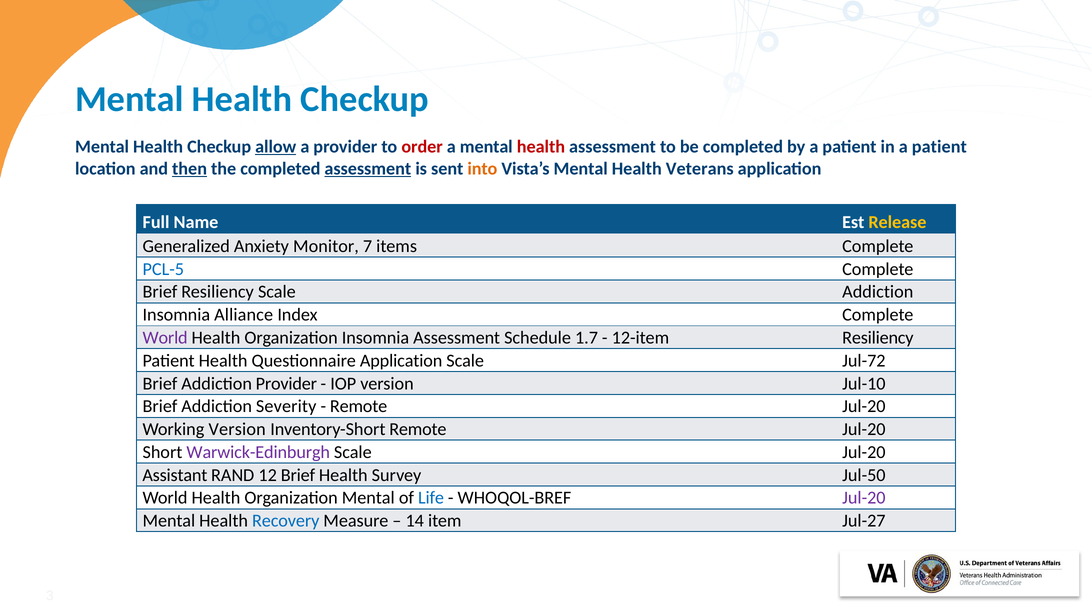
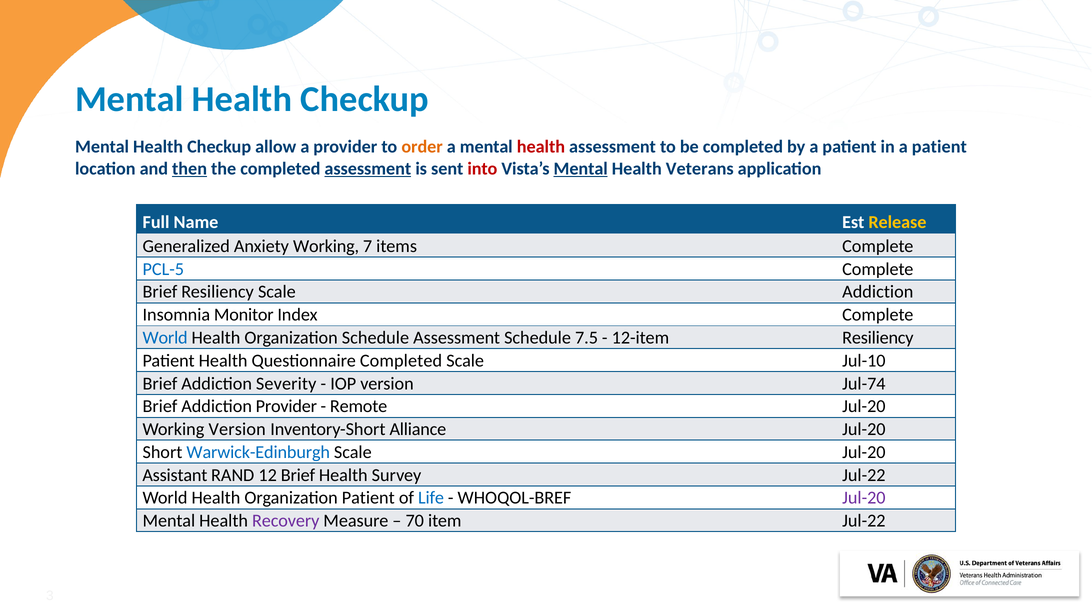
allow underline: present -> none (276, 147)
order colour: red -> orange (422, 147)
into colour: orange -> red (482, 169)
Mental underline: none -> present (581, 169)
Anxiety Monitor: Monitor -> Working (326, 246)
Alliance: Alliance -> Monitor (244, 315)
World colour: purple -> blue (165, 338)
Organization Insomnia: Insomnia -> Schedule (375, 338)
1.7: 1.7 -> 7.5 (587, 338)
Questionnaire Application: Application -> Completed (401, 361)
Jul-72: Jul-72 -> Jul-10 (864, 361)
Addiction Provider: Provider -> Severity (286, 384)
Jul-10: Jul-10 -> Jul-74 (864, 384)
Addiction Severity: Severity -> Provider (286, 407)
Inventory-Short Remote: Remote -> Alliance (418, 429)
Warwick-Edinburgh colour: purple -> blue (258, 452)
Survey Jul-50: Jul-50 -> Jul-22 (864, 475)
Organization Mental: Mental -> Patient (368, 498)
Recovery colour: blue -> purple (286, 521)
14: 14 -> 70 (415, 521)
item Jul-27: Jul-27 -> Jul-22 (864, 521)
